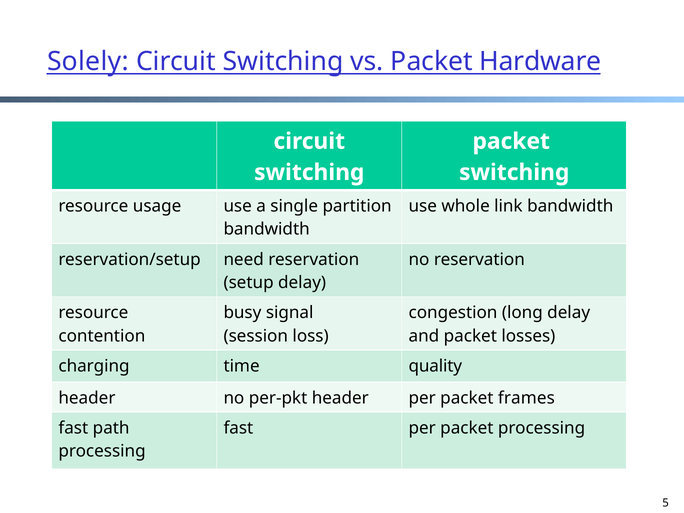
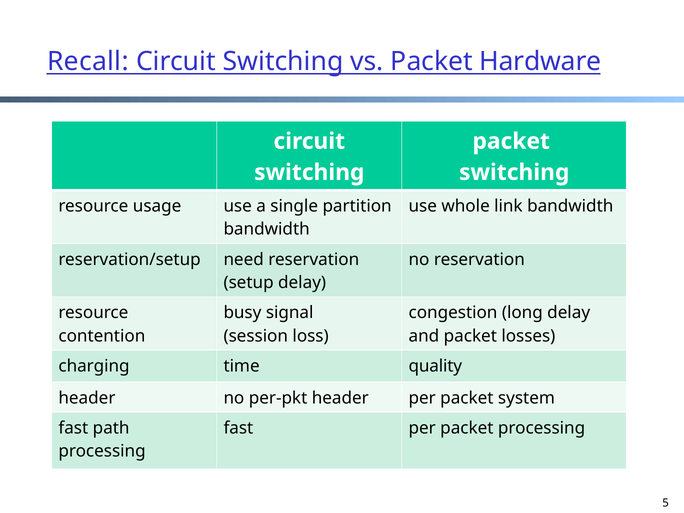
Solely: Solely -> Recall (88, 62)
frames: frames -> system (526, 398)
